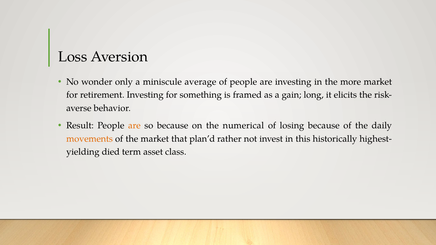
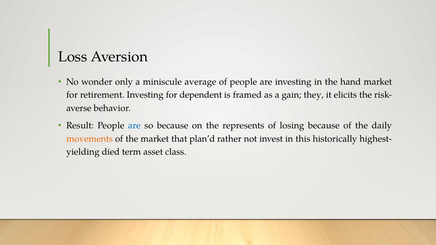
more: more -> hand (351, 82)
something: something -> dependent (201, 95)
long: long -> they (314, 95)
are colour: orange -> blue (134, 126)
numerical: numerical -> represents (243, 126)
